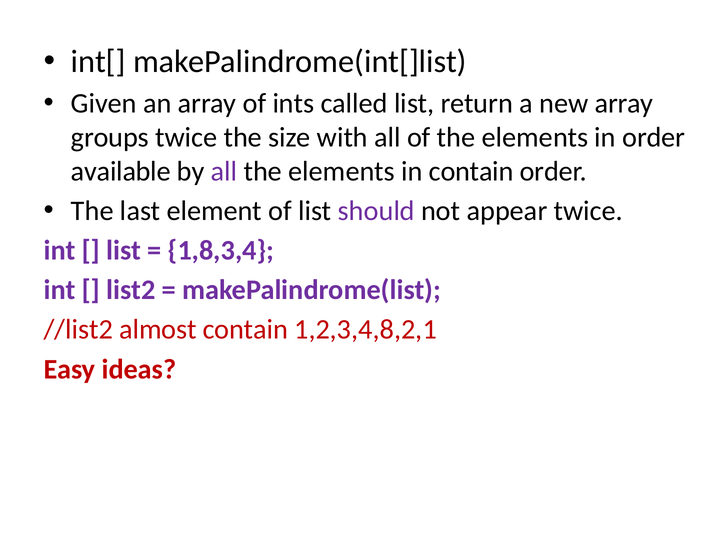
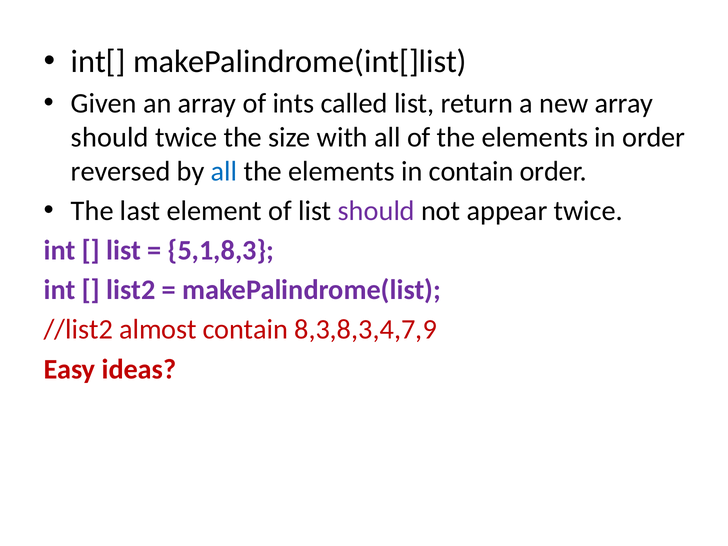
groups: groups -> should (110, 137)
available: available -> reversed (121, 171)
all colour: purple -> blue (224, 171)
1,8,3,4: 1,8,3,4 -> 5,1,8,3 (221, 250)
1,2,3,4,8,2,1: 1,2,3,4,8,2,1 -> 8,3,8,3,4,7,9 (366, 330)
